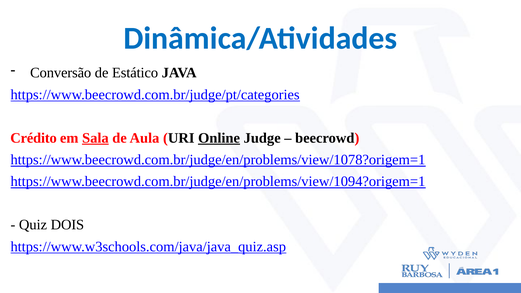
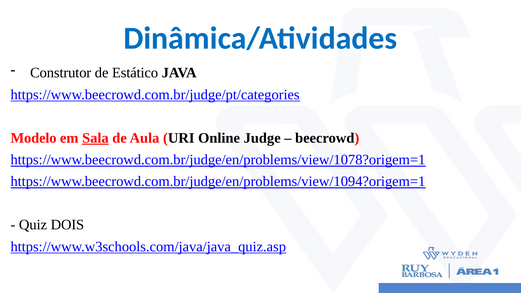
Conversão: Conversão -> Construtor (61, 73)
Crédito: Crédito -> Modelo (34, 138)
Online underline: present -> none (219, 138)
